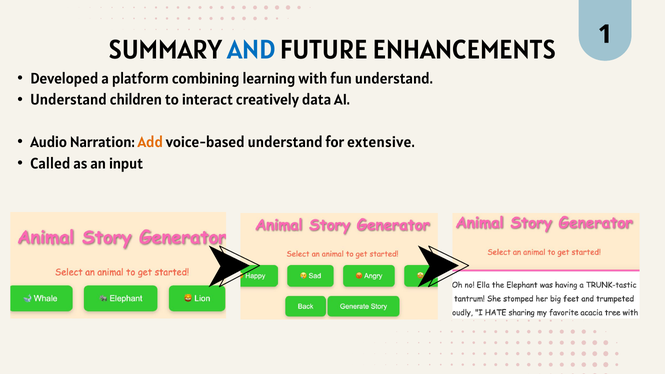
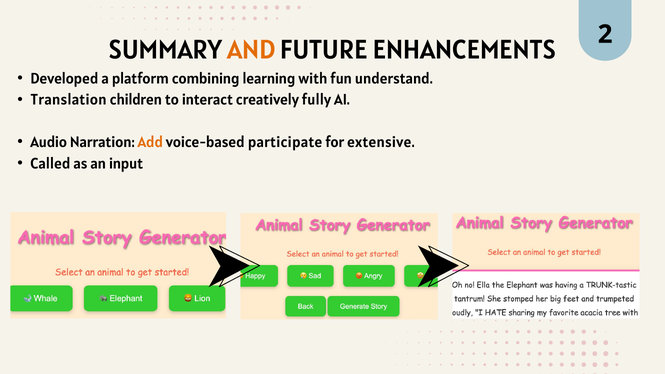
AND colour: blue -> orange (251, 50)
1: 1 -> 2 (605, 34)
Understand: Understand -> Translation (68, 100)
data: data -> fully (317, 100)
voice-based understand: understand -> participate (285, 142)
